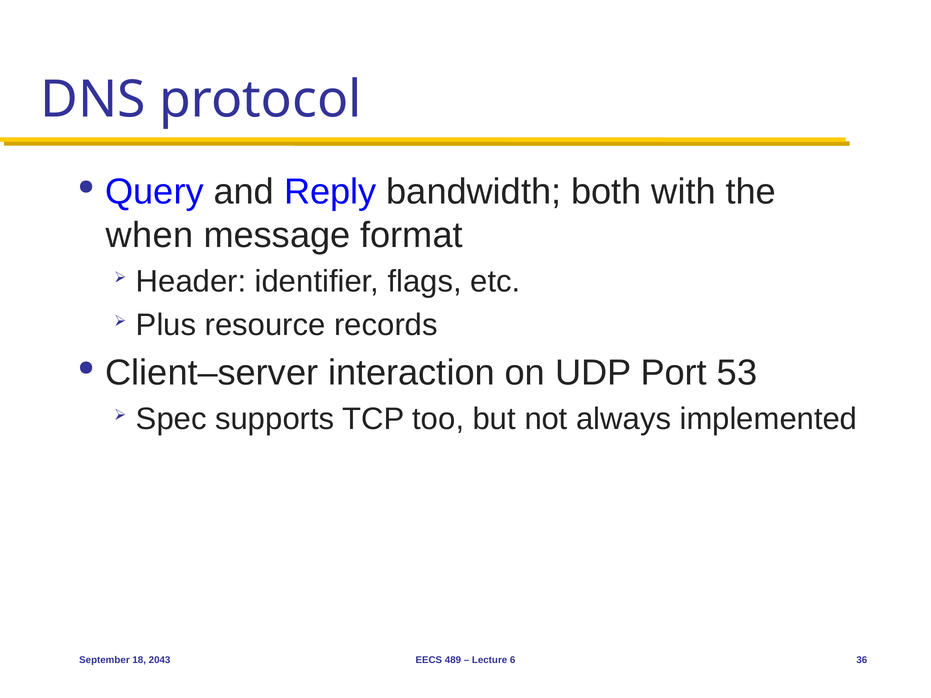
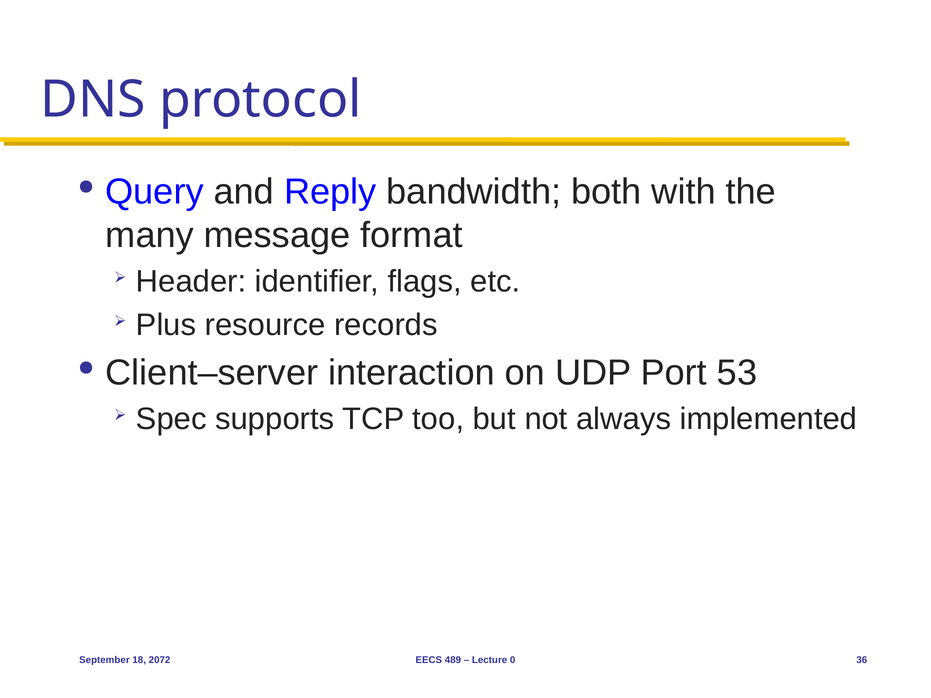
when: when -> many (150, 235)
2043: 2043 -> 2072 (160, 660)
6: 6 -> 0 (513, 660)
